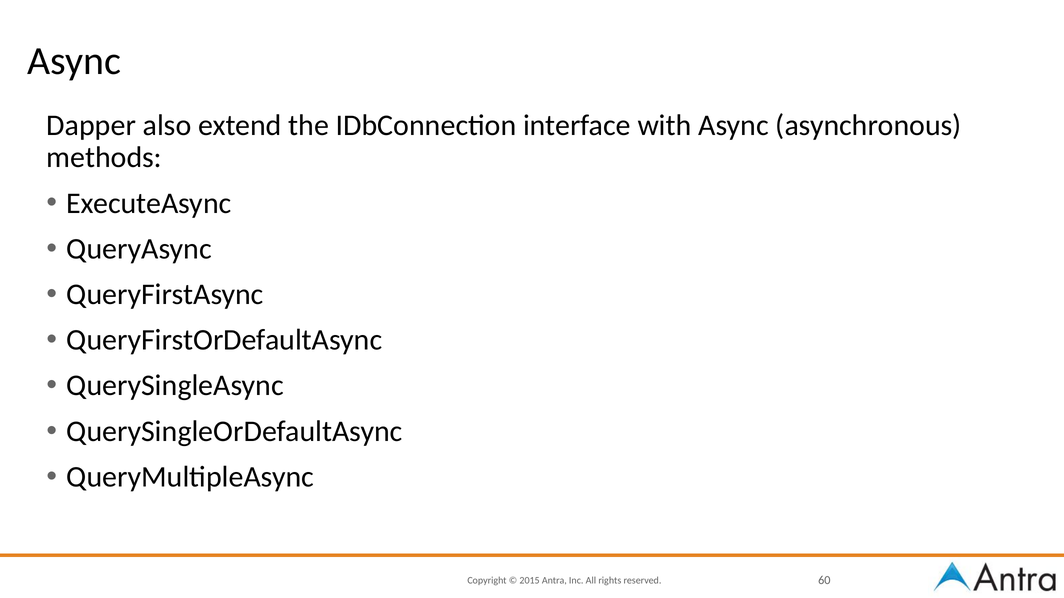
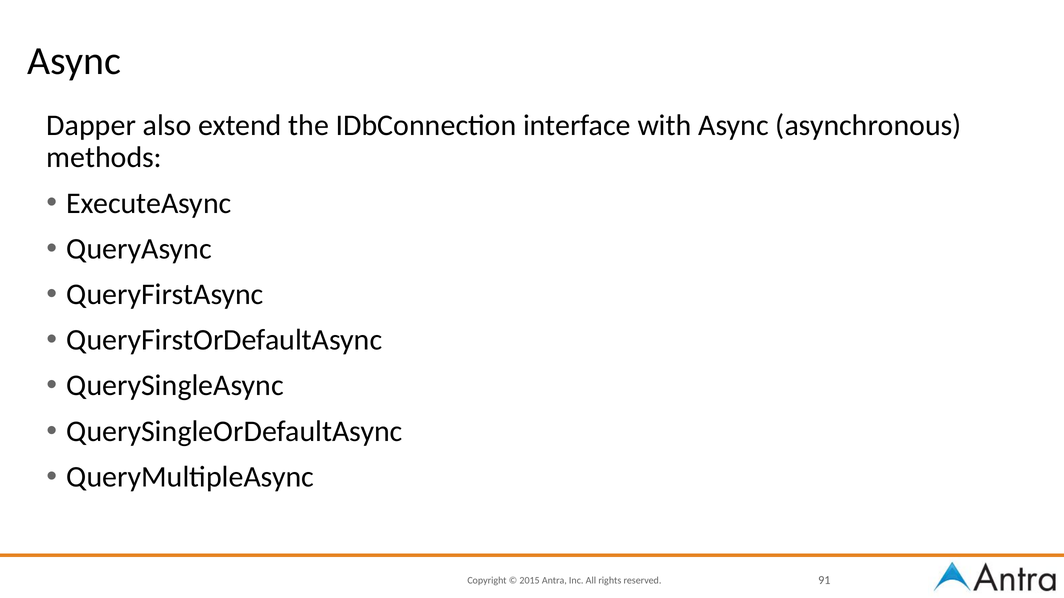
60: 60 -> 91 (824, 581)
